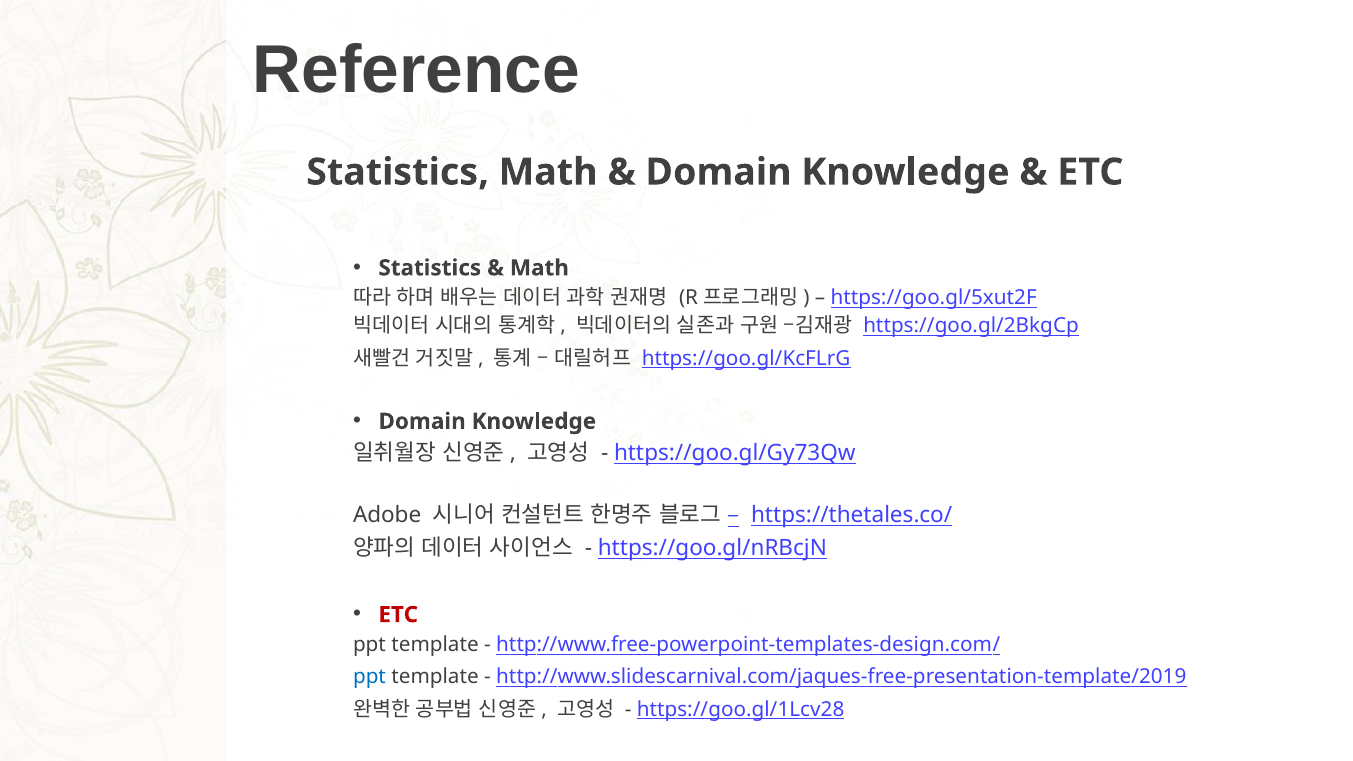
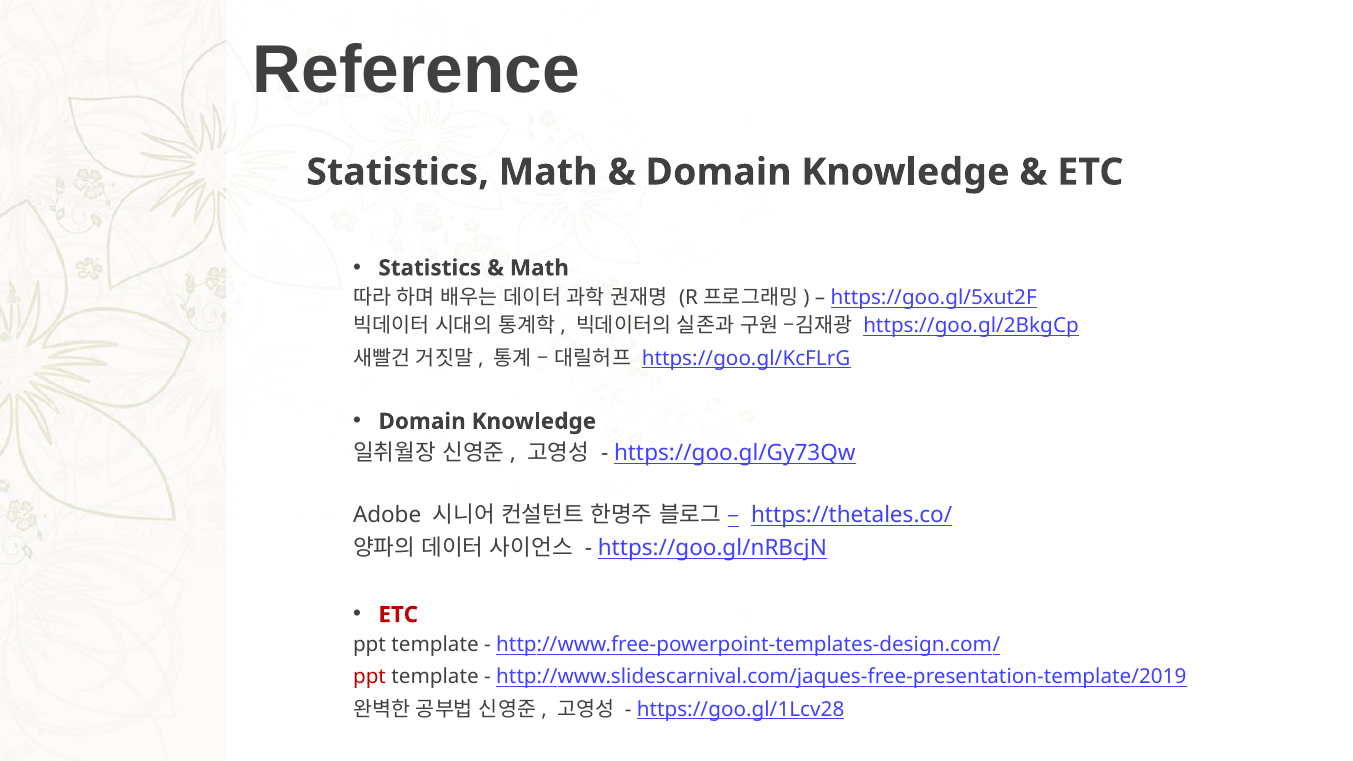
ppt colour: blue -> red (370, 677)
